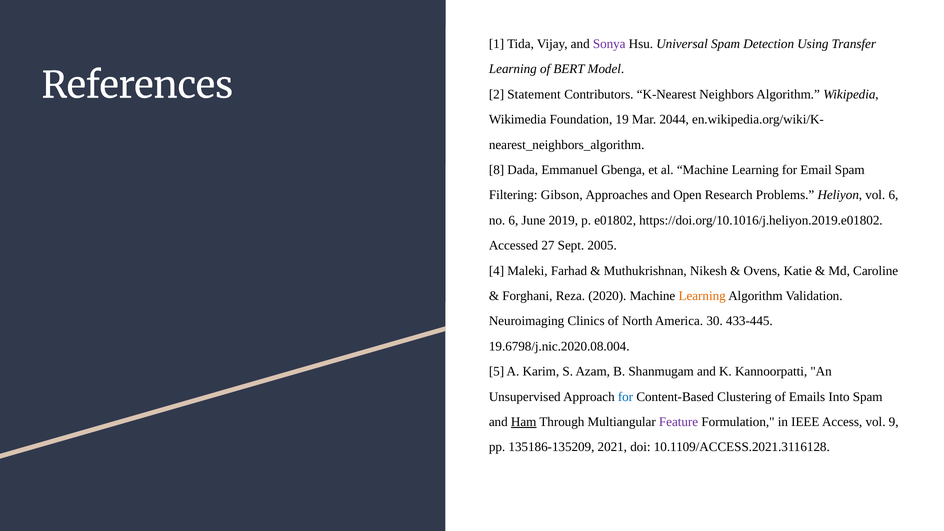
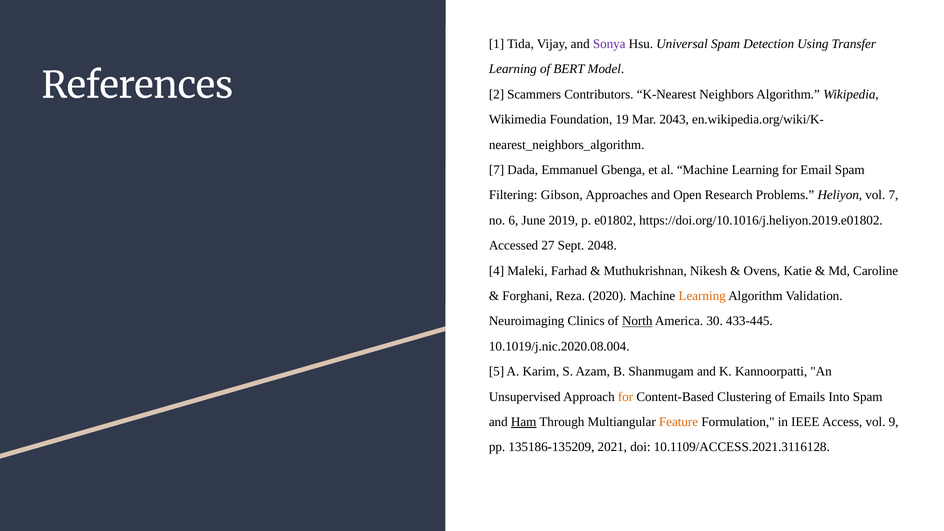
Statement: Statement -> Scammers (534, 94)
2044: 2044 -> 2043 (674, 120)
8: 8 -> 7 (497, 170)
vol 6: 6 -> 7 (893, 195)
2005: 2005 -> 2048 (602, 245)
North underline: none -> present (637, 321)
19.6798/j.nic.2020.08.004: 19.6798/j.nic.2020.08.004 -> 10.1019/j.nic.2020.08.004 (559, 346)
for colour: blue -> orange (625, 397)
Feature colour: purple -> orange (679, 422)
